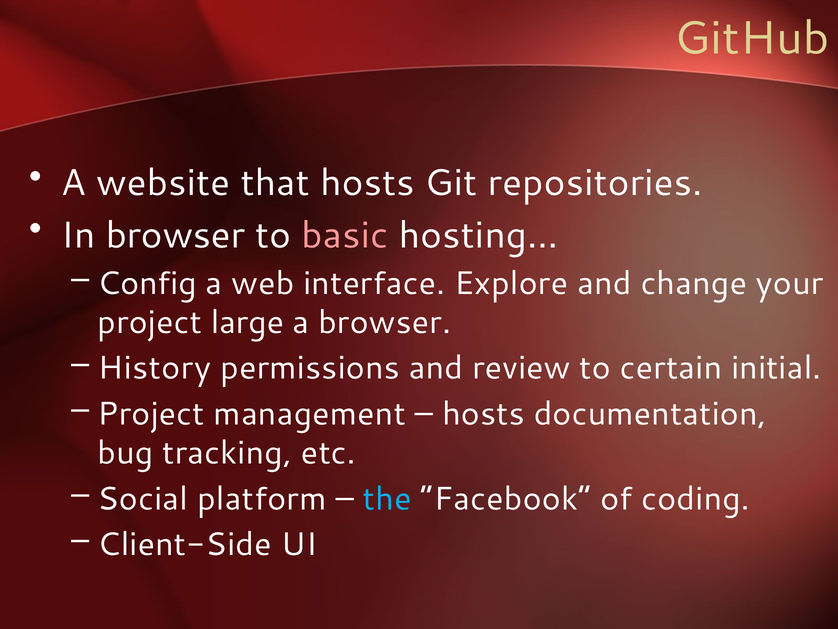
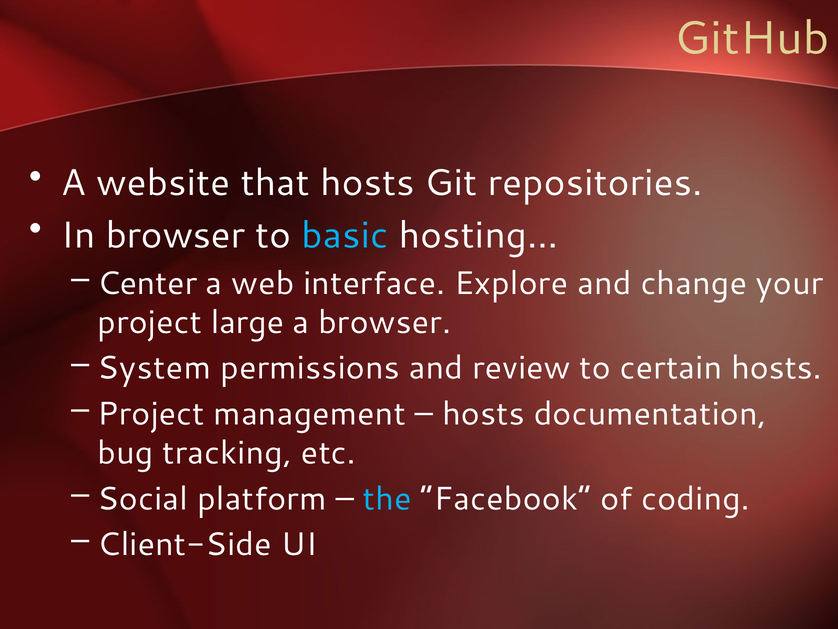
basic colour: pink -> light blue (345, 235)
Config: Config -> Center (147, 283)
History: History -> System (154, 368)
certain initial: initial -> hosts (776, 368)
